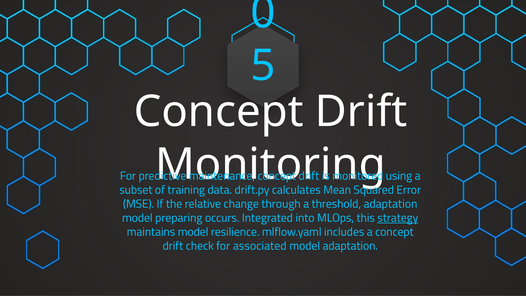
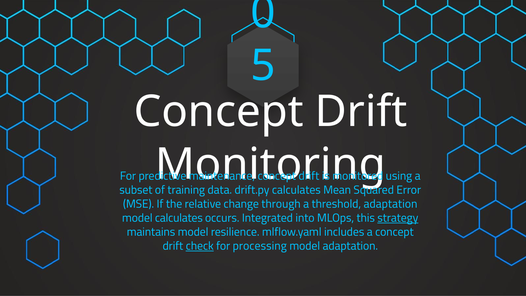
model preparing: preparing -> calculates (179, 218)
check underline: none -> present (200, 246)
associated: associated -> processing (260, 246)
